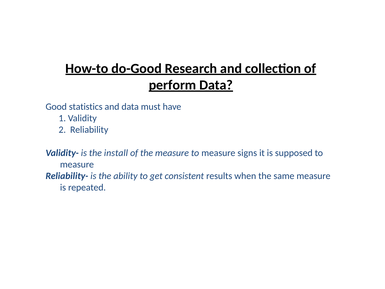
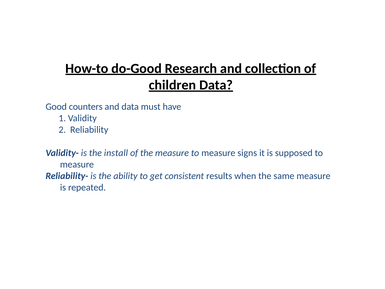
perform: perform -> children (172, 85)
statistics: statistics -> counters (86, 107)
